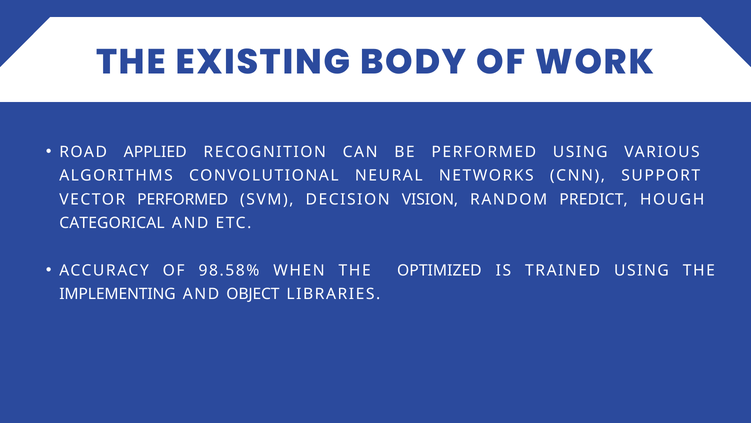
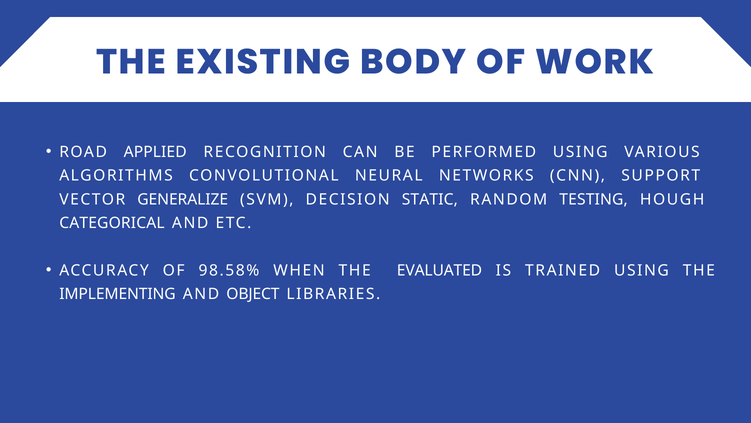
VECTOR PERFORMED: PERFORMED -> GENERALIZE (183, 199)
VISION: VISION -> STATIC (430, 199)
PREDICT: PREDICT -> TESTING (594, 199)
OPTIMIZED: OPTIMIZED -> EVALUATED (439, 270)
